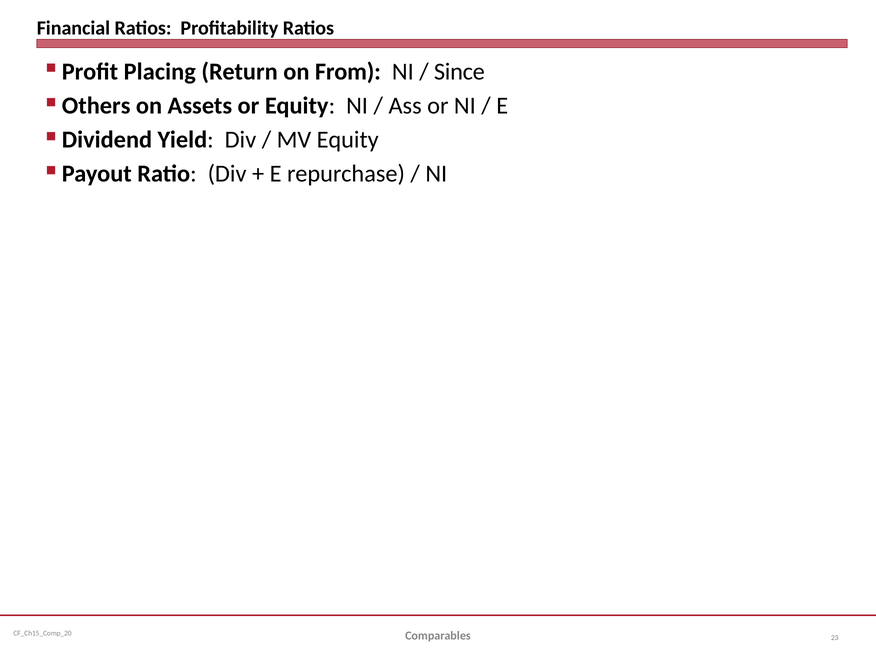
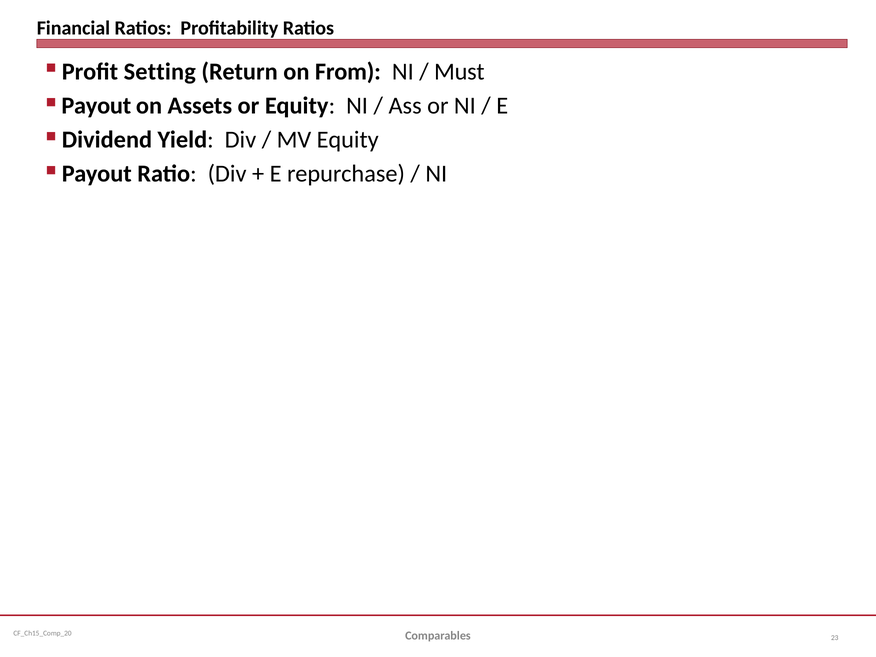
Placing: Placing -> Setting (160, 72)
Since: Since -> Must (459, 72)
Others: Others -> Payout (96, 106)
